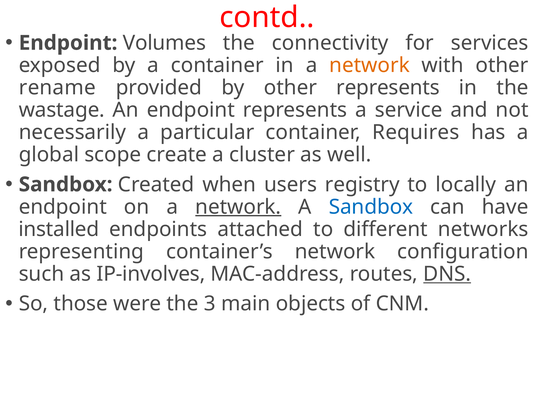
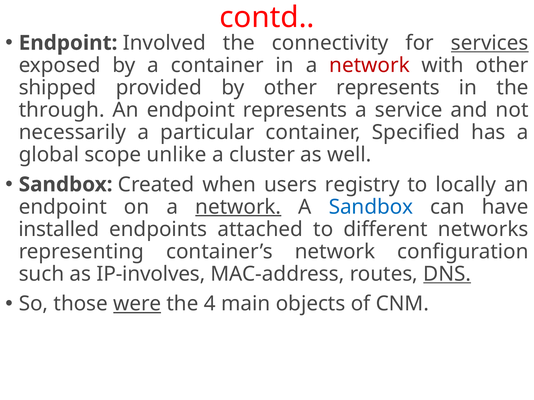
Volumes: Volumes -> Involved (164, 43)
services underline: none -> present (490, 43)
network colour: orange -> red (370, 65)
rename: rename -> shipped (58, 88)
wastage: wastage -> through (62, 110)
Requires: Requires -> Specified (416, 133)
create: create -> unlike (177, 155)
were underline: none -> present (137, 304)
3: 3 -> 4 (210, 304)
